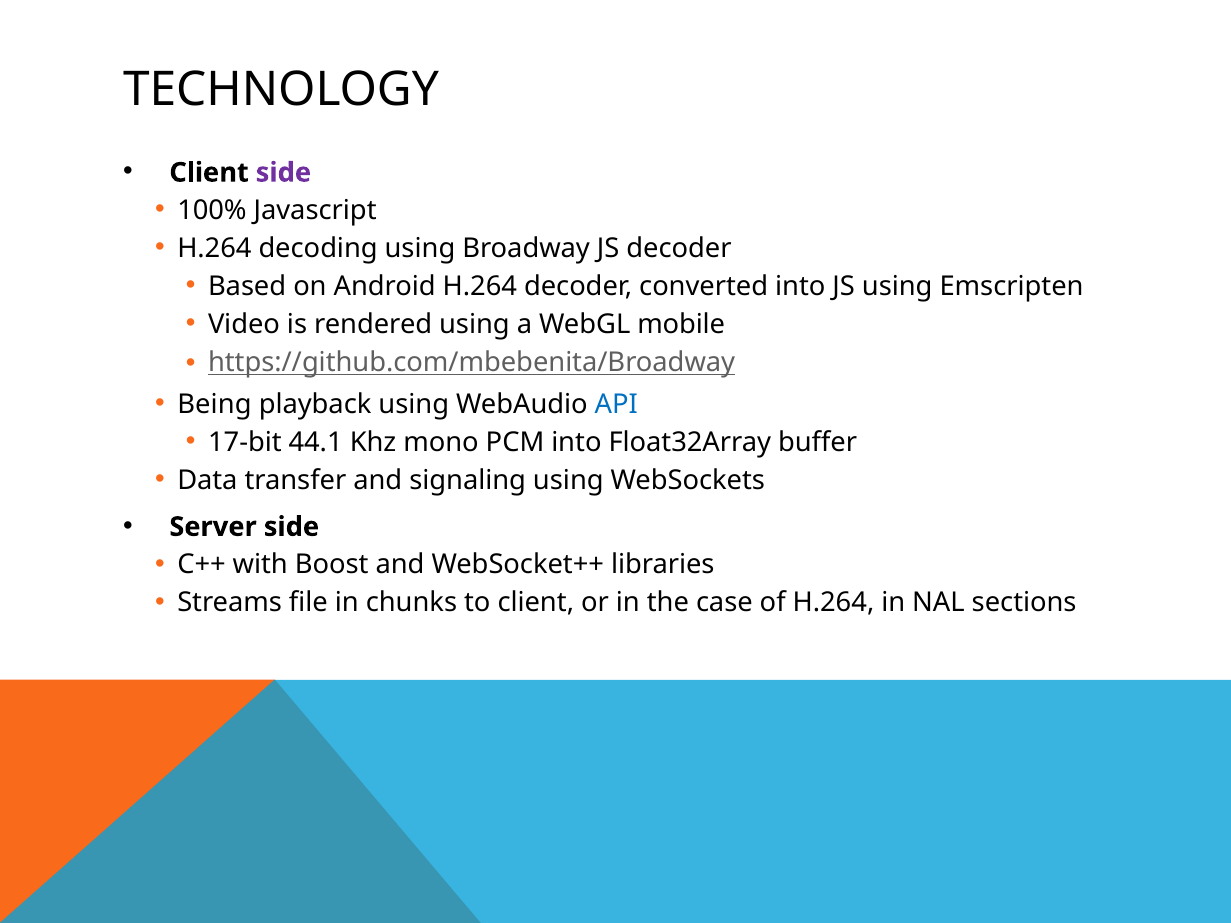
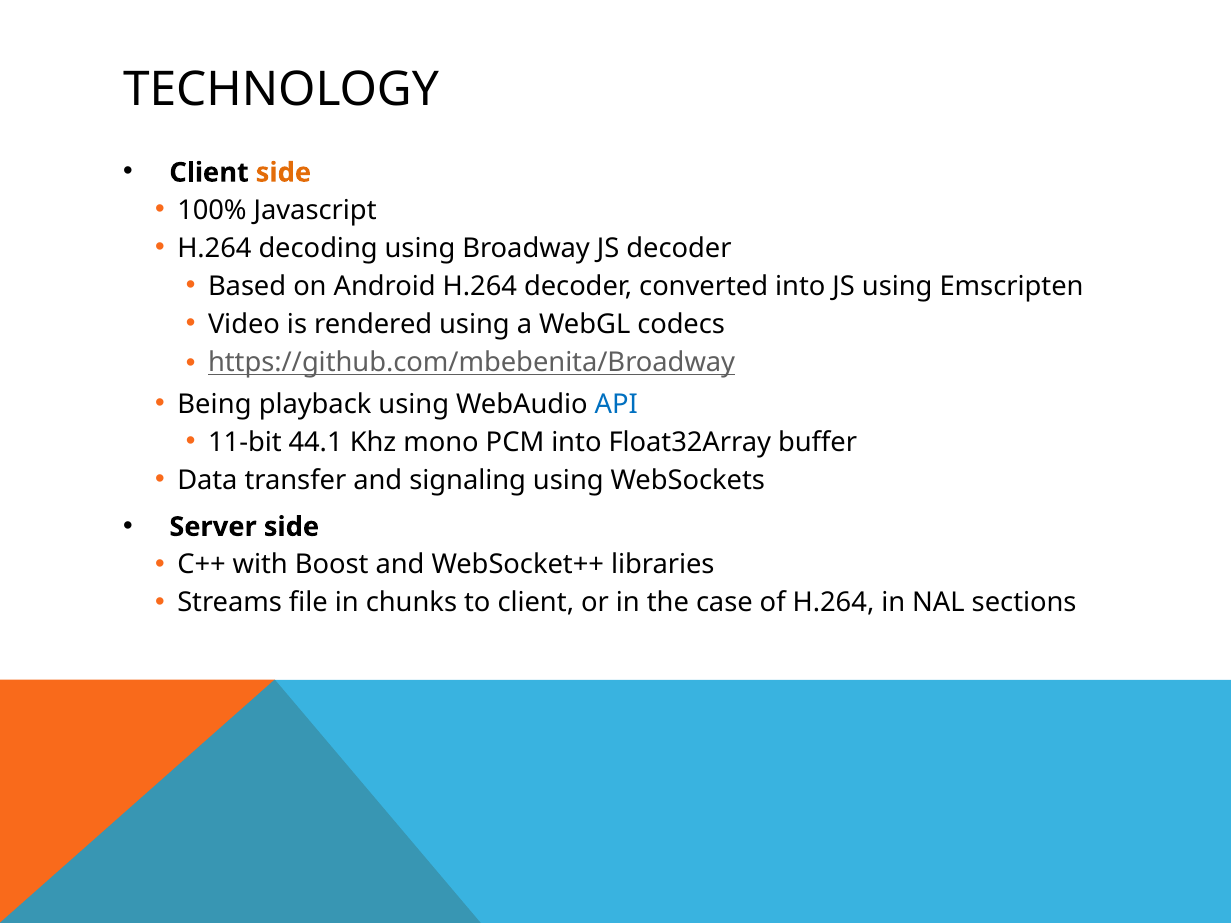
side colour: purple -> orange (283, 173)
mobile: mobile -> codecs (681, 324)
17-bit: 17-bit -> 11-bit (245, 443)
